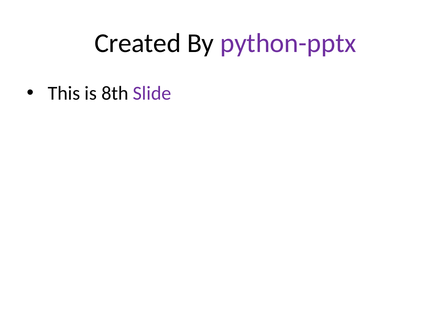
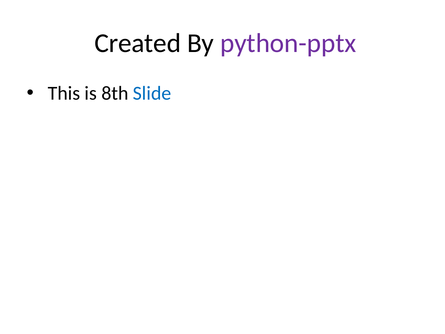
Slide colour: purple -> blue (152, 93)
